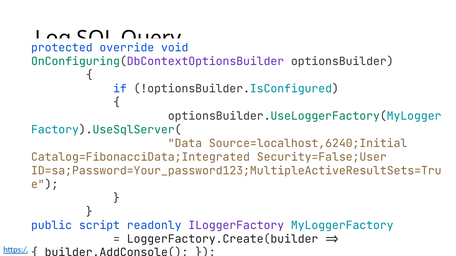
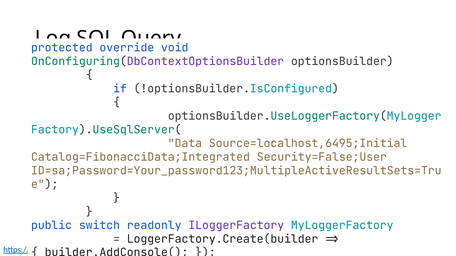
Source=localhost,6240;Initial: Source=localhost,6240;Initial -> Source=localhost,6495;Initial (308, 144)
script: script -> switch (99, 226)
